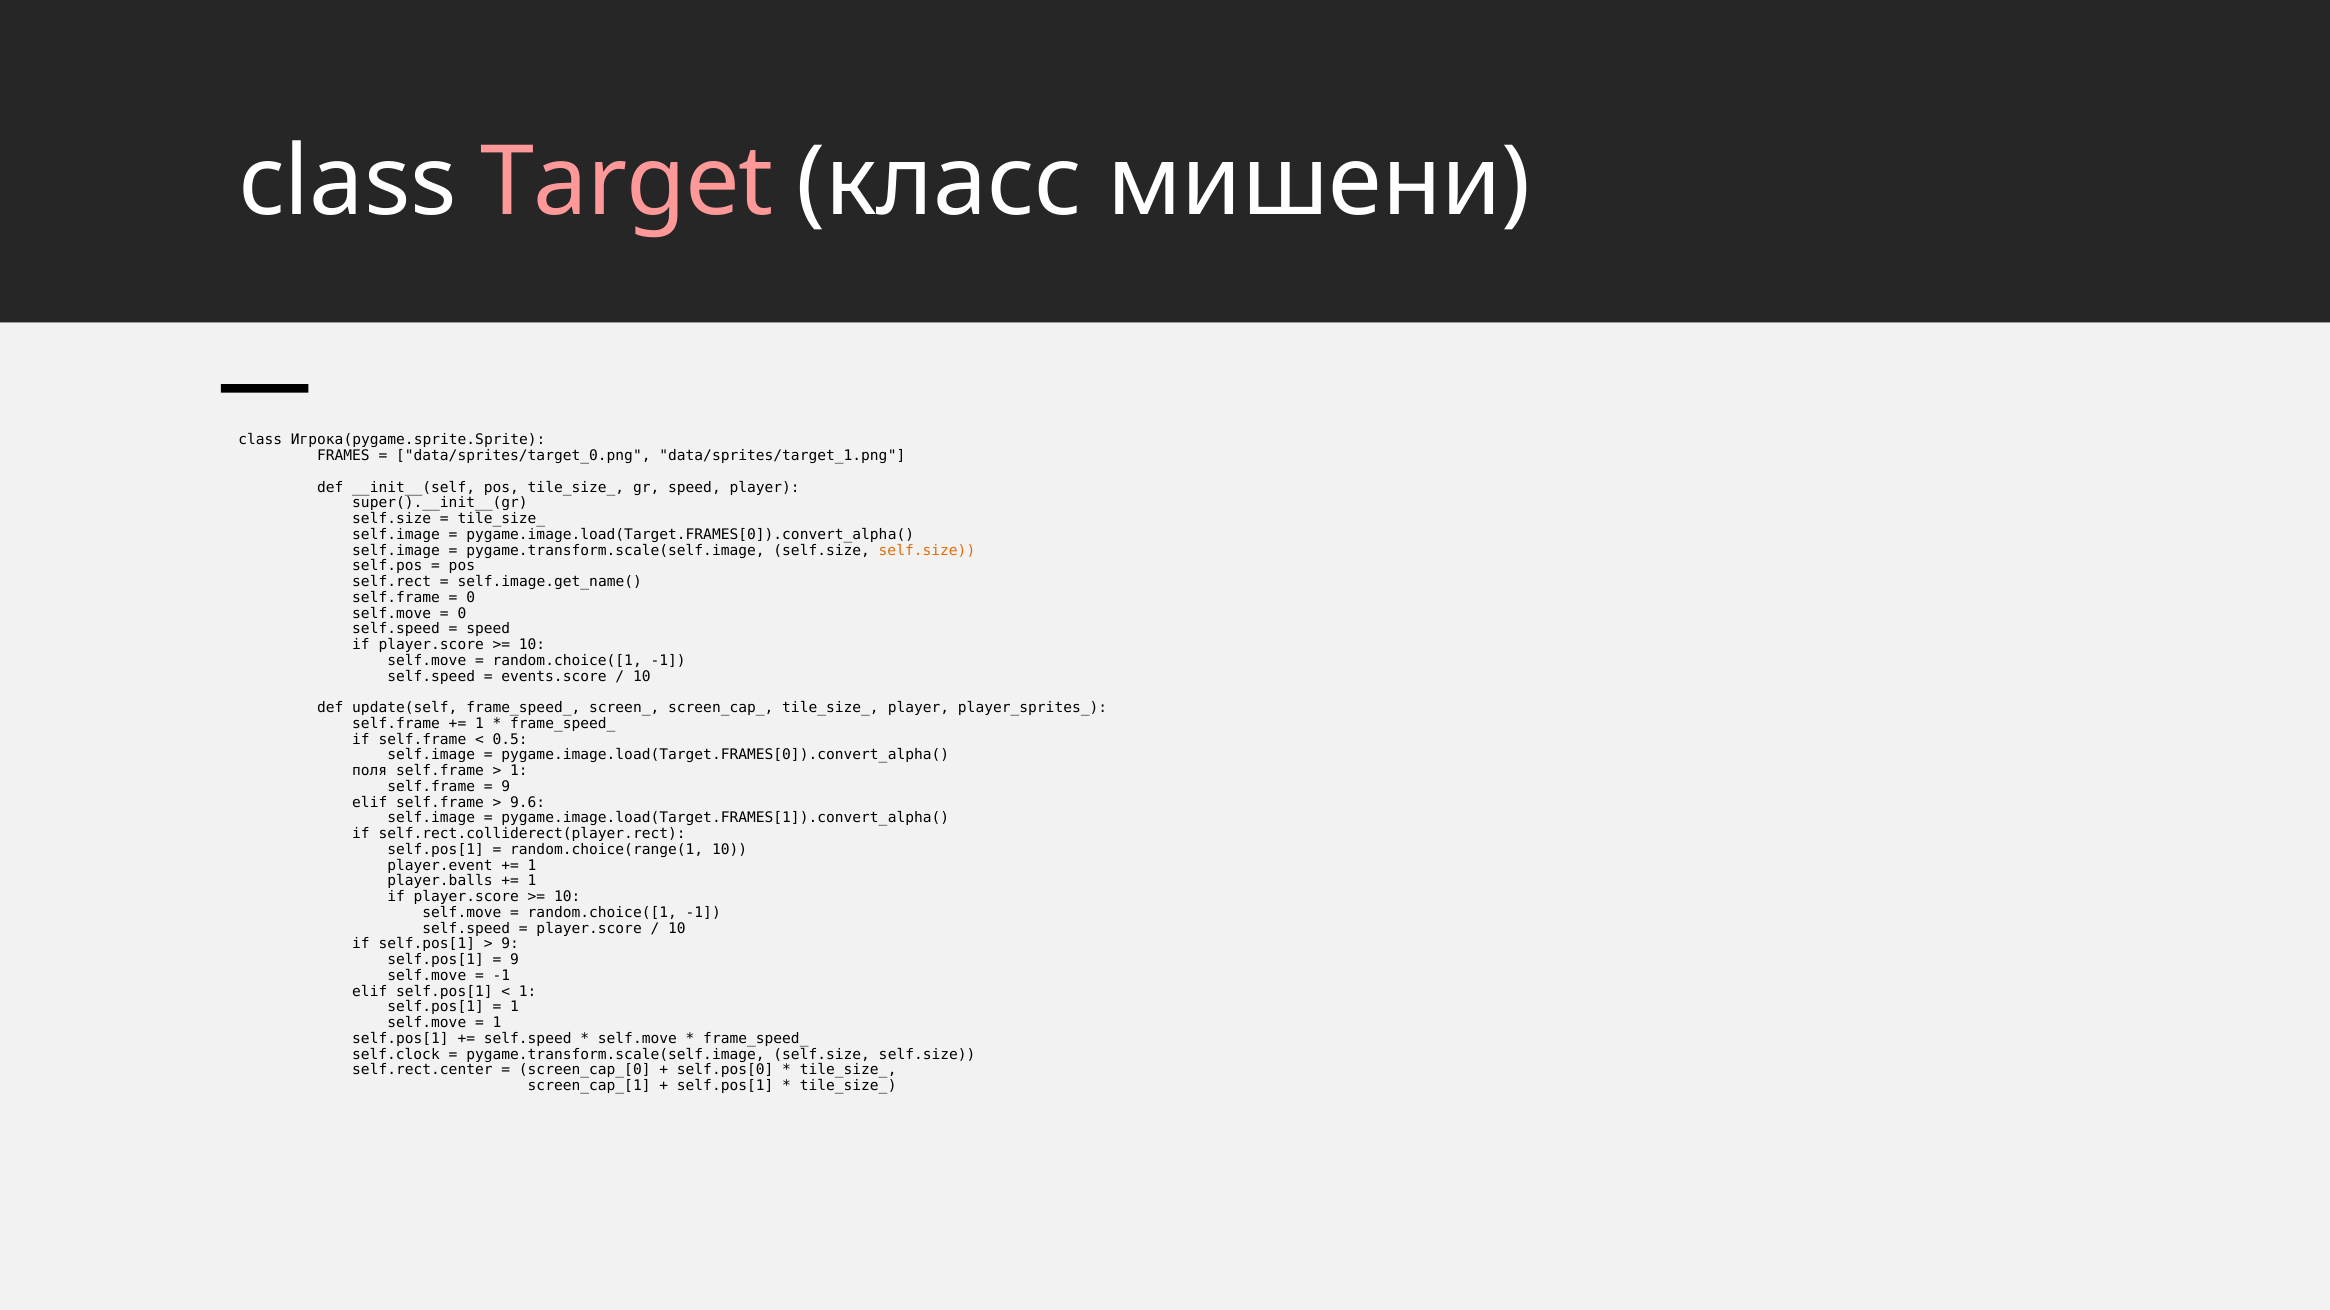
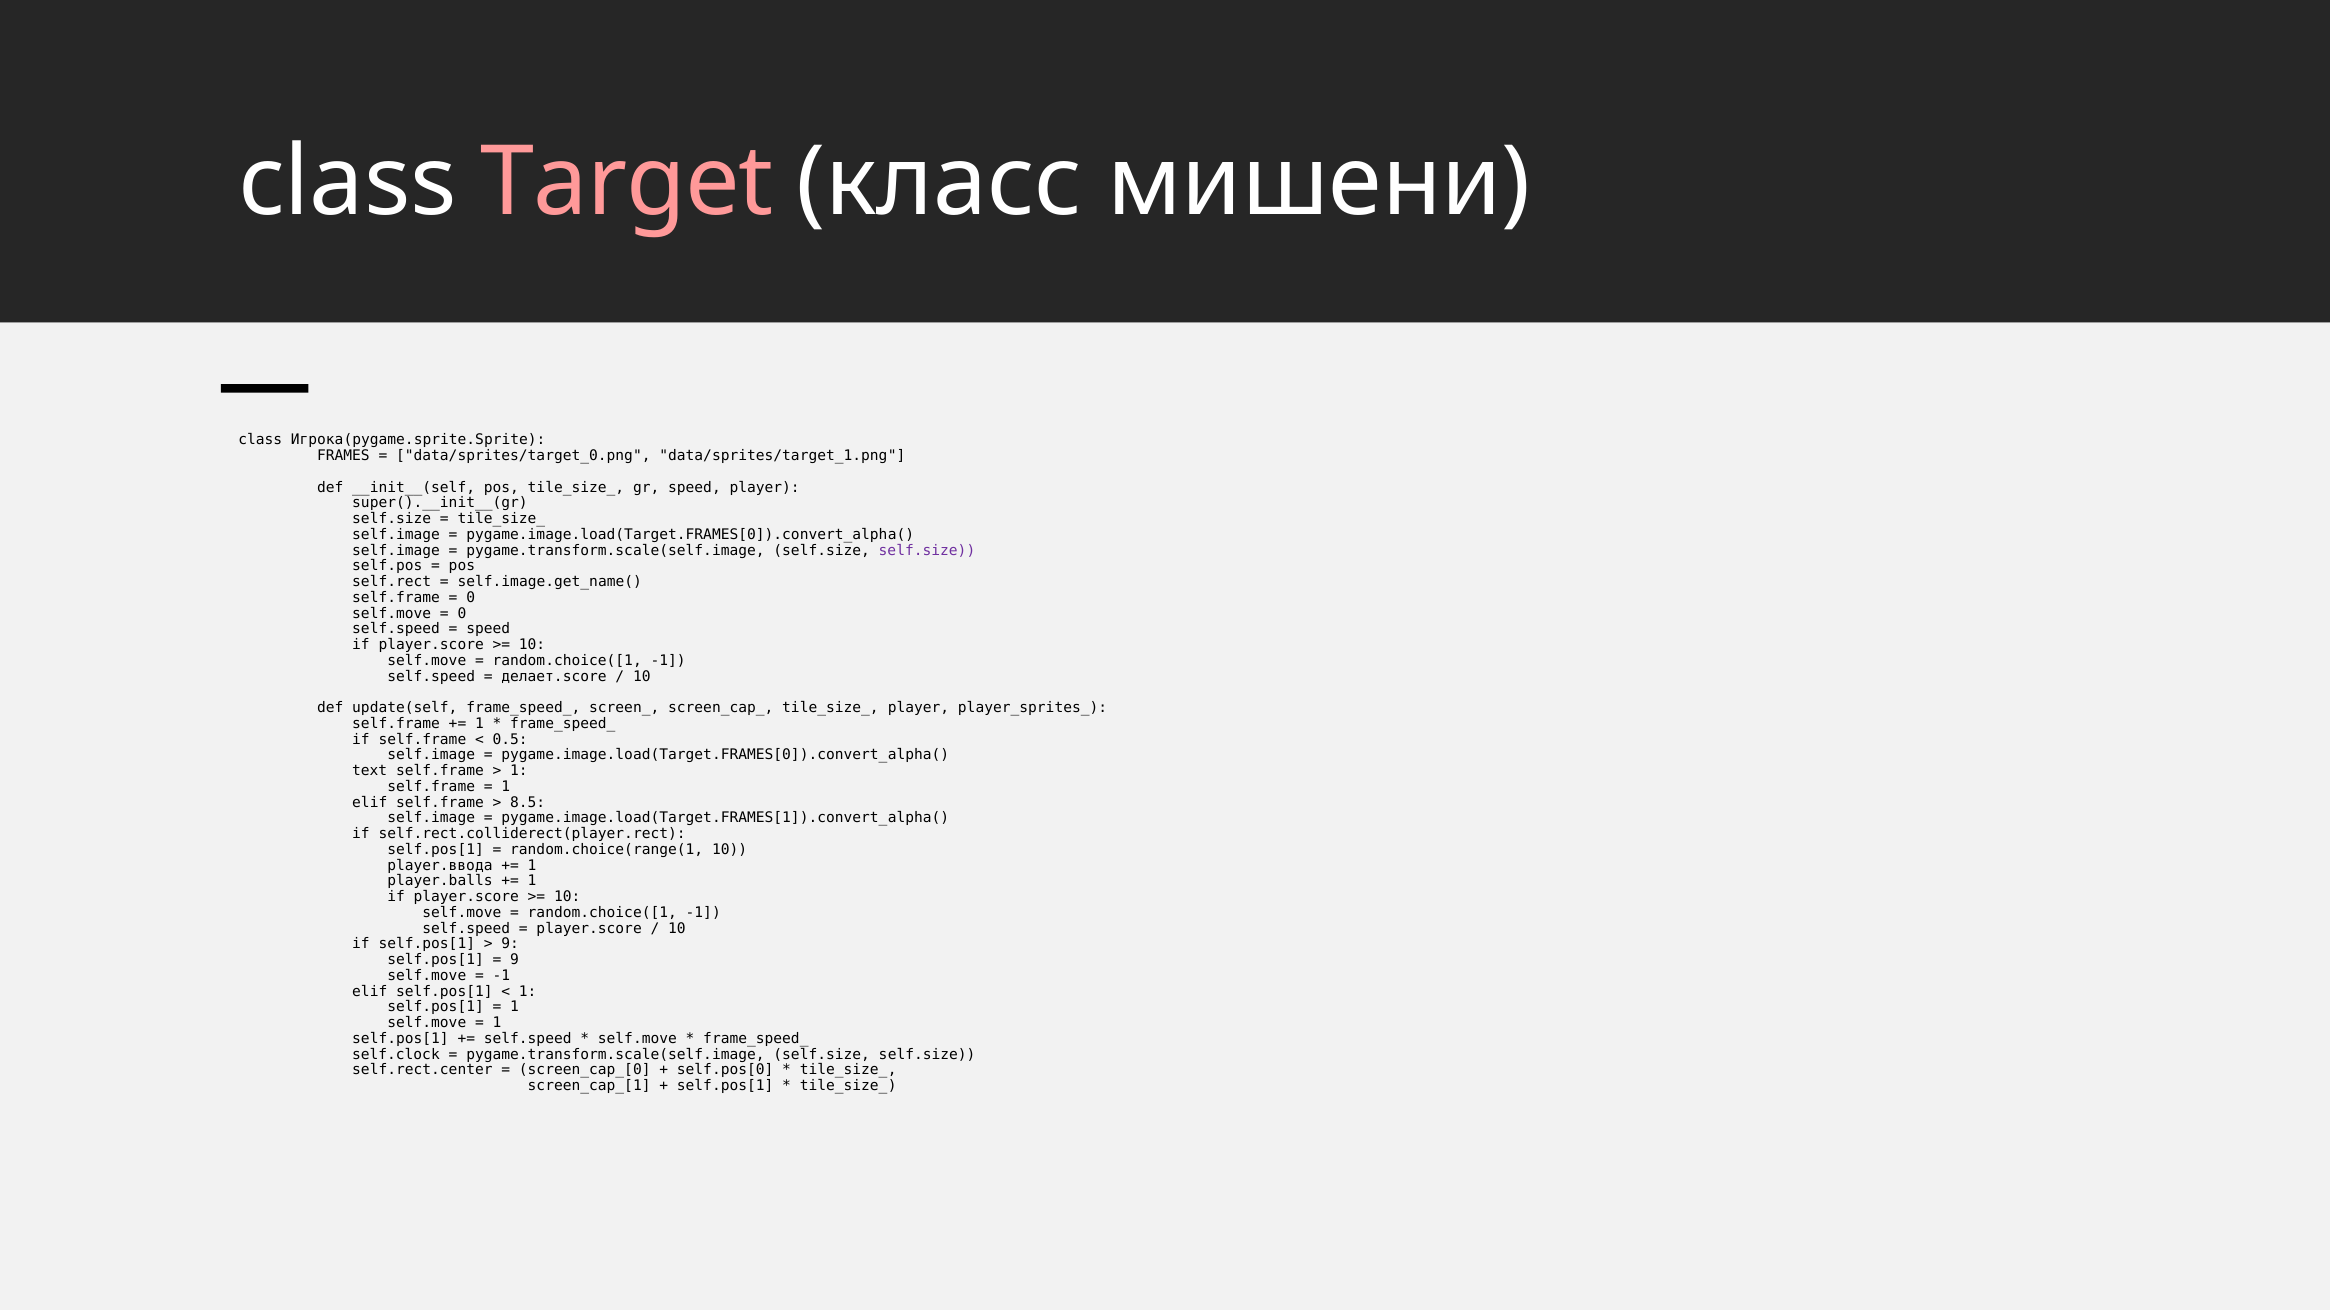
self.size colour: orange -> purple (927, 551)
events.score: events.score -> делает.score (554, 677)
поля: поля -> text (370, 771)
9: 9 -> 1 (506, 787)
9.6: 9.6 -> 8.5 (528, 803)
player.event: player.event -> player.ввода (440, 866)
